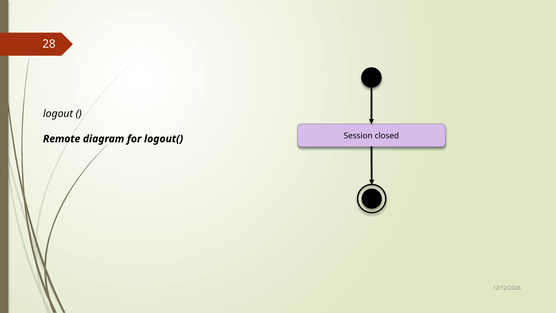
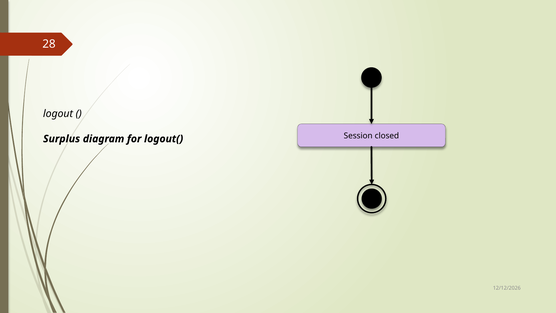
Remote: Remote -> Surplus (62, 139)
